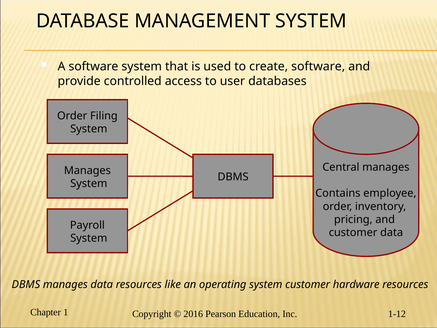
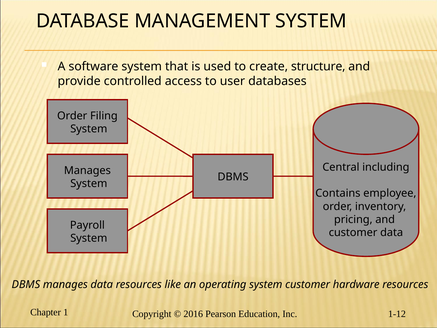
create software: software -> structure (318, 67)
Central manages: manages -> including (386, 167)
